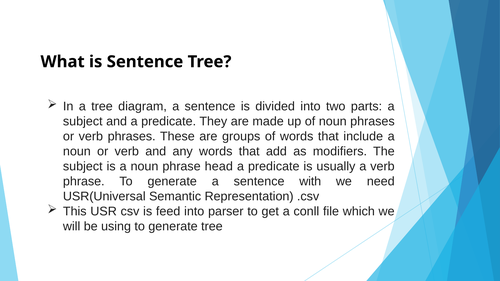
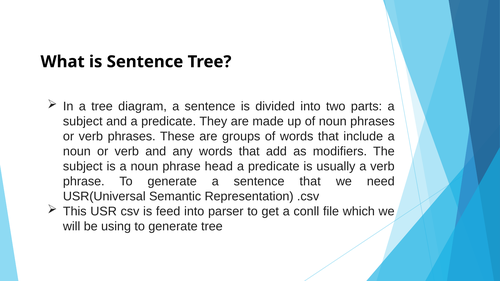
sentence with: with -> that (310, 182)
